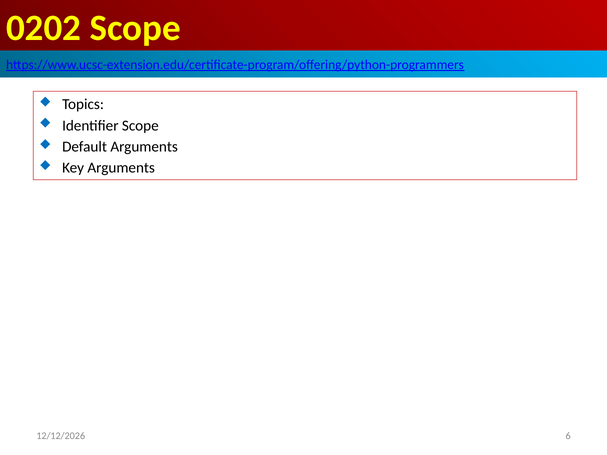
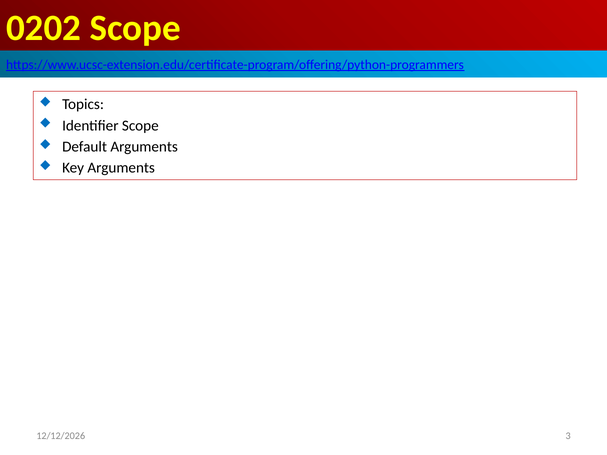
6: 6 -> 3 (568, 436)
